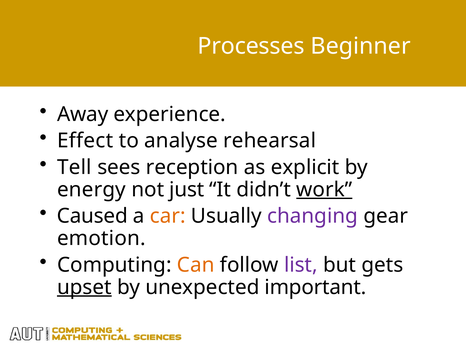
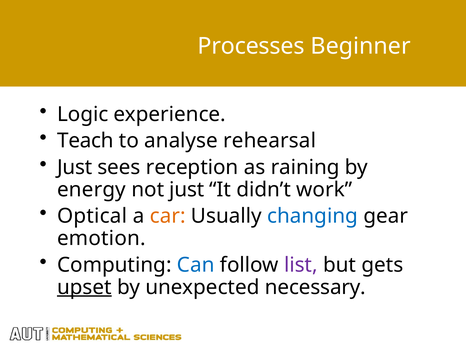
Away: Away -> Logic (83, 114)
Effect: Effect -> Teach (85, 141)
Tell: Tell -> Just (75, 167)
explicit: explicit -> raining (305, 167)
work underline: present -> none (324, 190)
Caused: Caused -> Optical (92, 216)
changing colour: purple -> blue (312, 216)
Can colour: orange -> blue (196, 265)
important: important -> necessary (315, 288)
